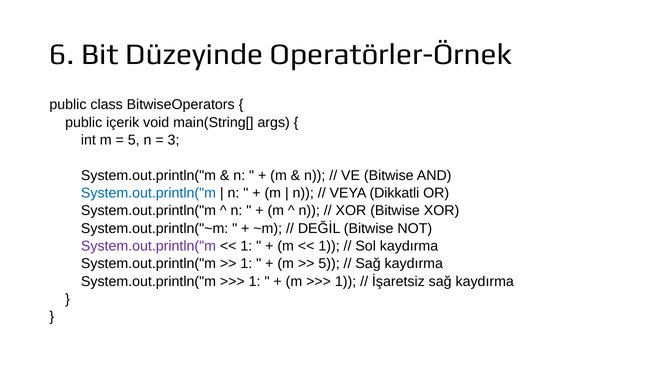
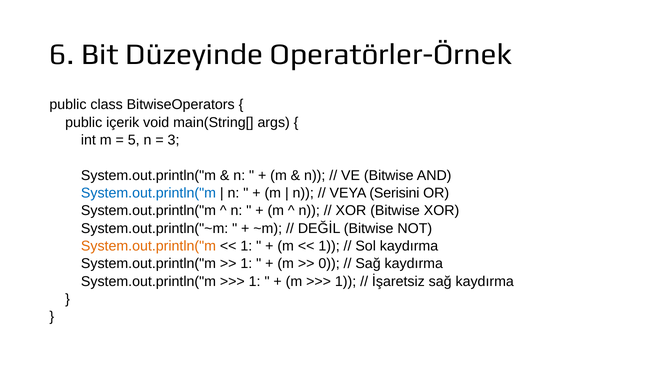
Dikkatli: Dikkatli -> Serisini (394, 193)
System.out.println("m colour: purple -> orange (148, 246)
5: 5 -> 0 (329, 264)
